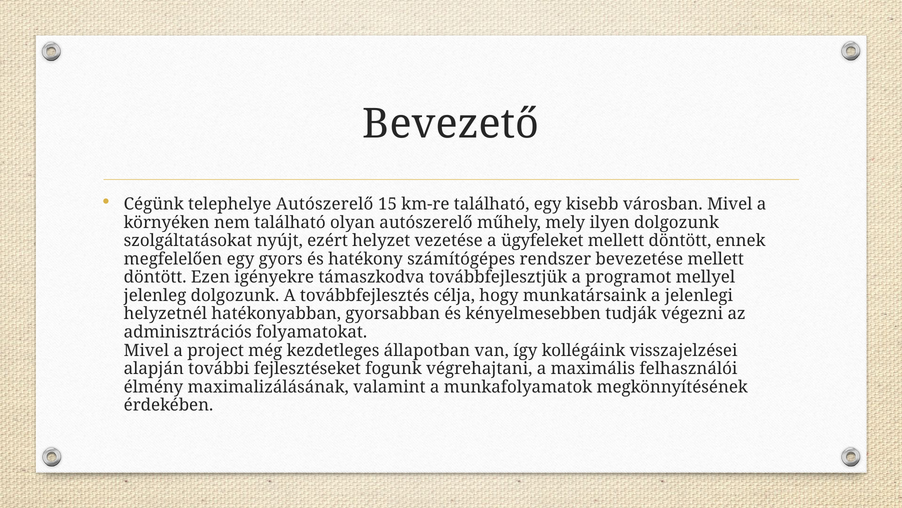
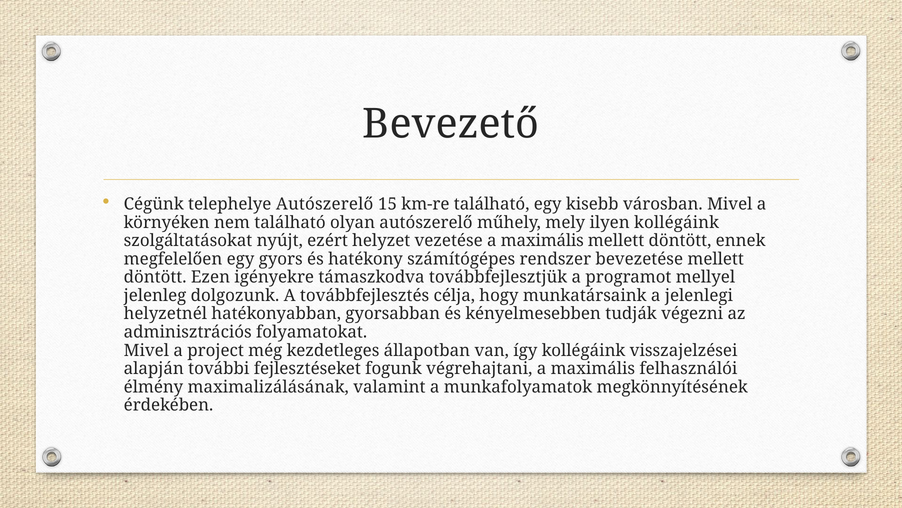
ilyen dolgozunk: dolgozunk -> kollégáink (677, 222)
vezetése a ügyfeleket: ügyfeleket -> maximális (542, 240)
